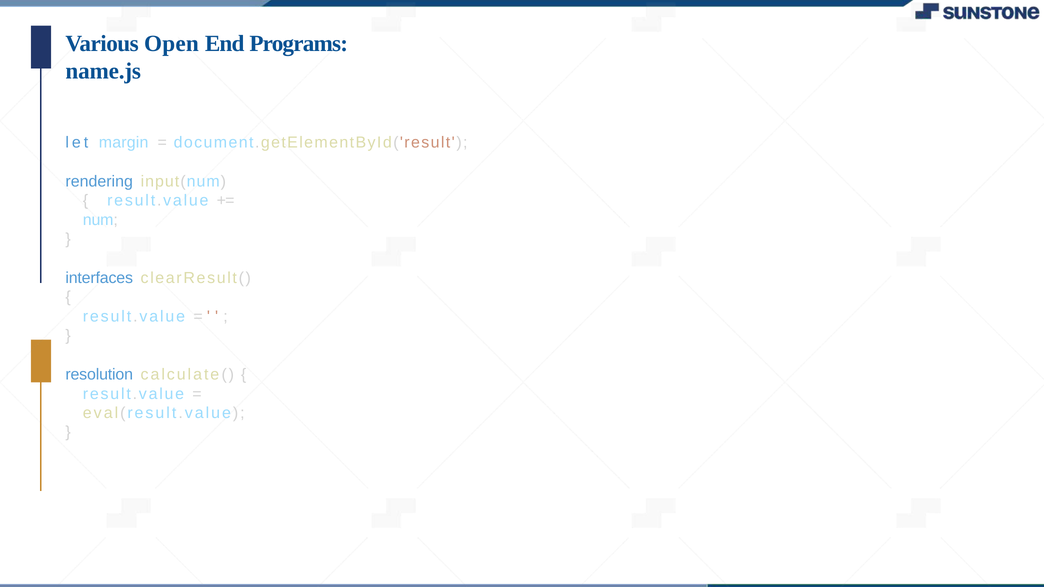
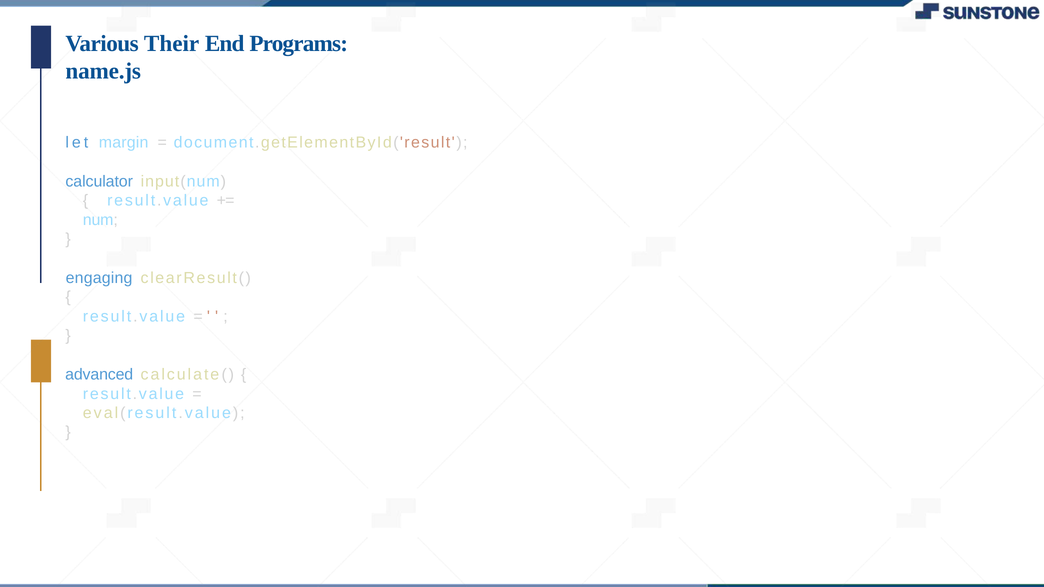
Open: Open -> Their (172, 43)
rendering: rendering -> calculator (99, 182)
interfaces: interfaces -> engaging (99, 278)
resolution: resolution -> advanced (99, 375)
